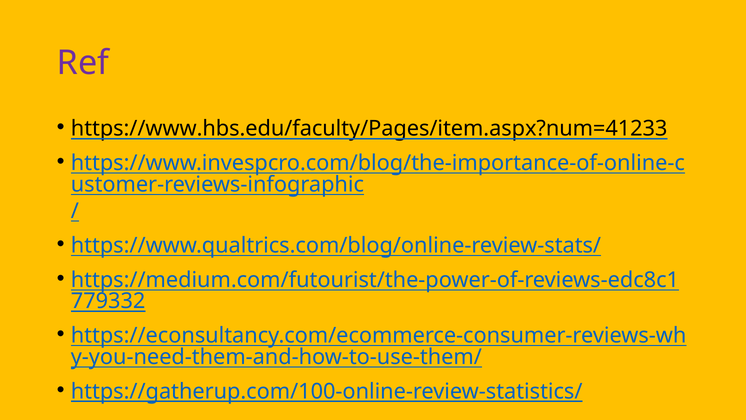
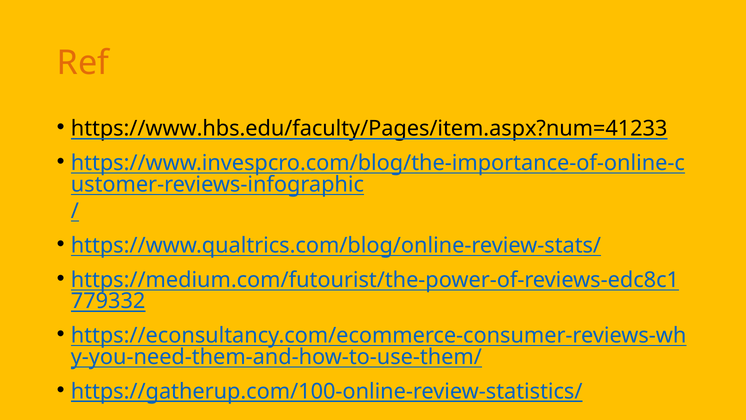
Ref colour: purple -> orange (83, 63)
